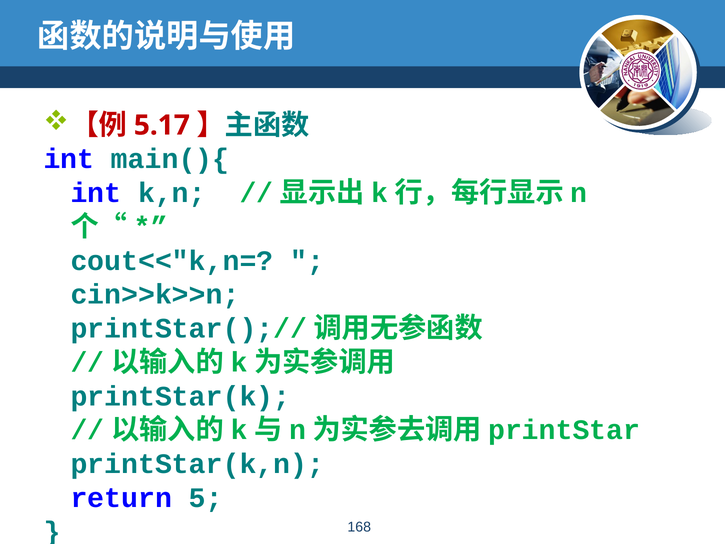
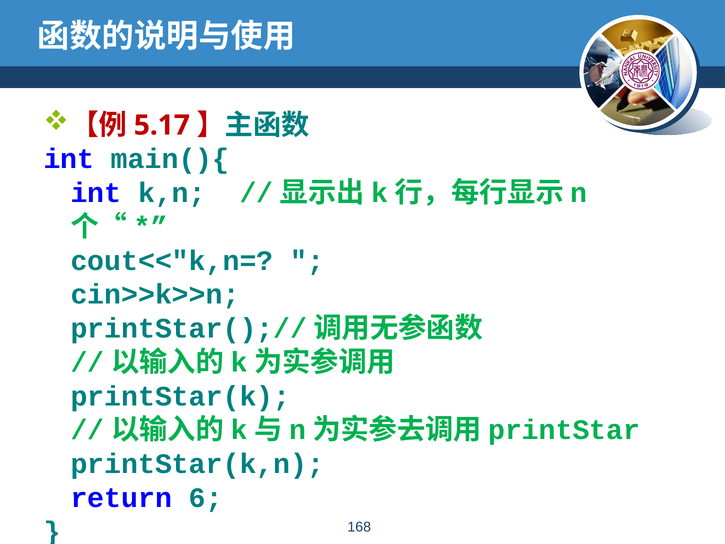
5: 5 -> 6 (206, 498)
